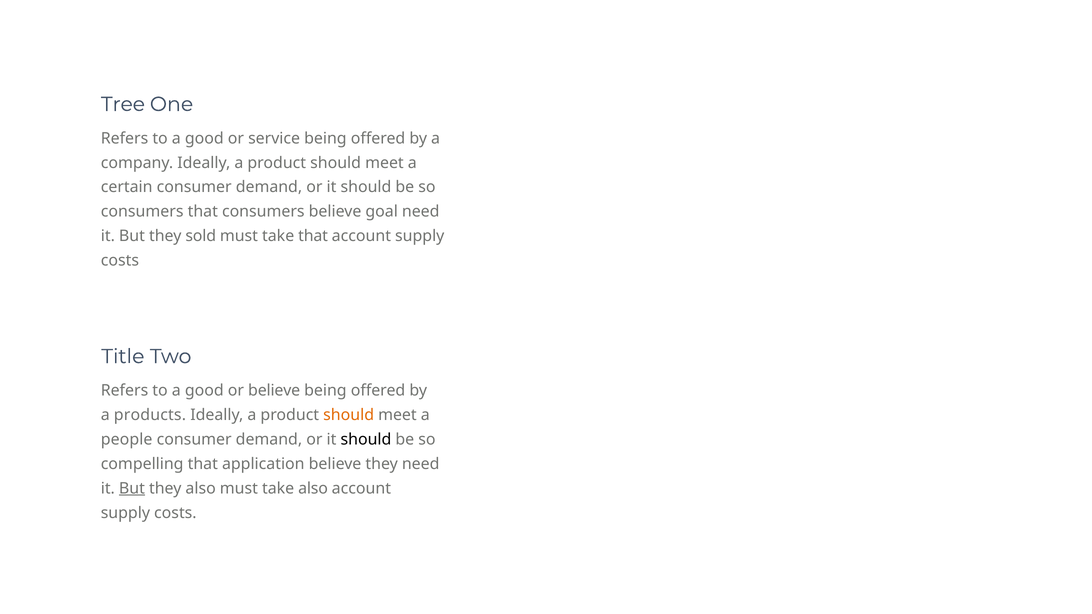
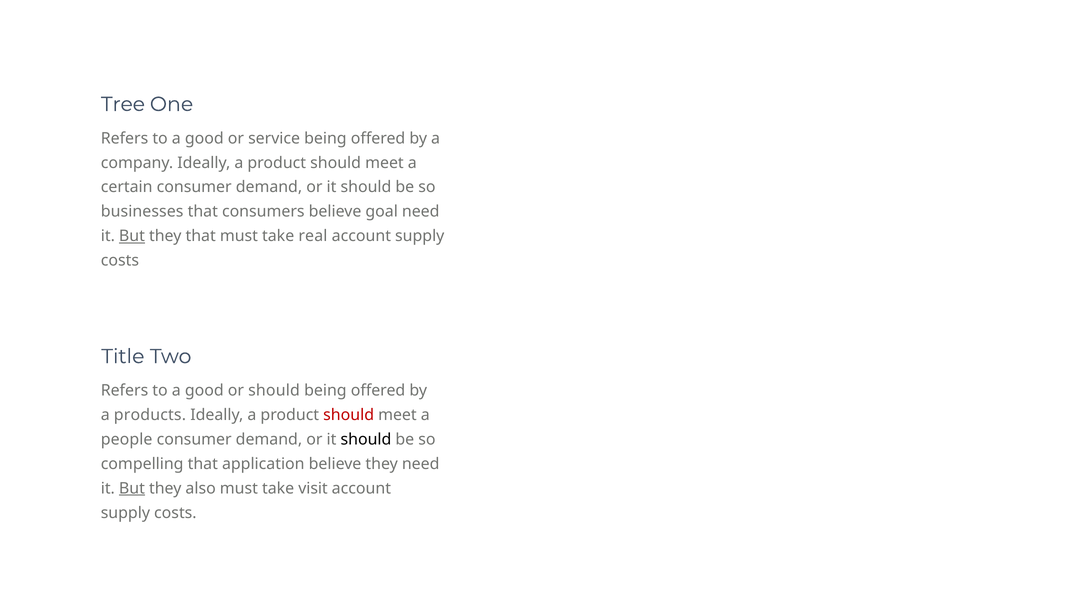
consumers: consumers -> businesses (142, 212)
But underline: none -> present (132, 236)
they sold: sold -> that (201, 236)
take that: that -> real (313, 236)
or believe: believe -> should (274, 391)
should colour: orange -> red (349, 415)
take also: also -> visit (313, 489)
